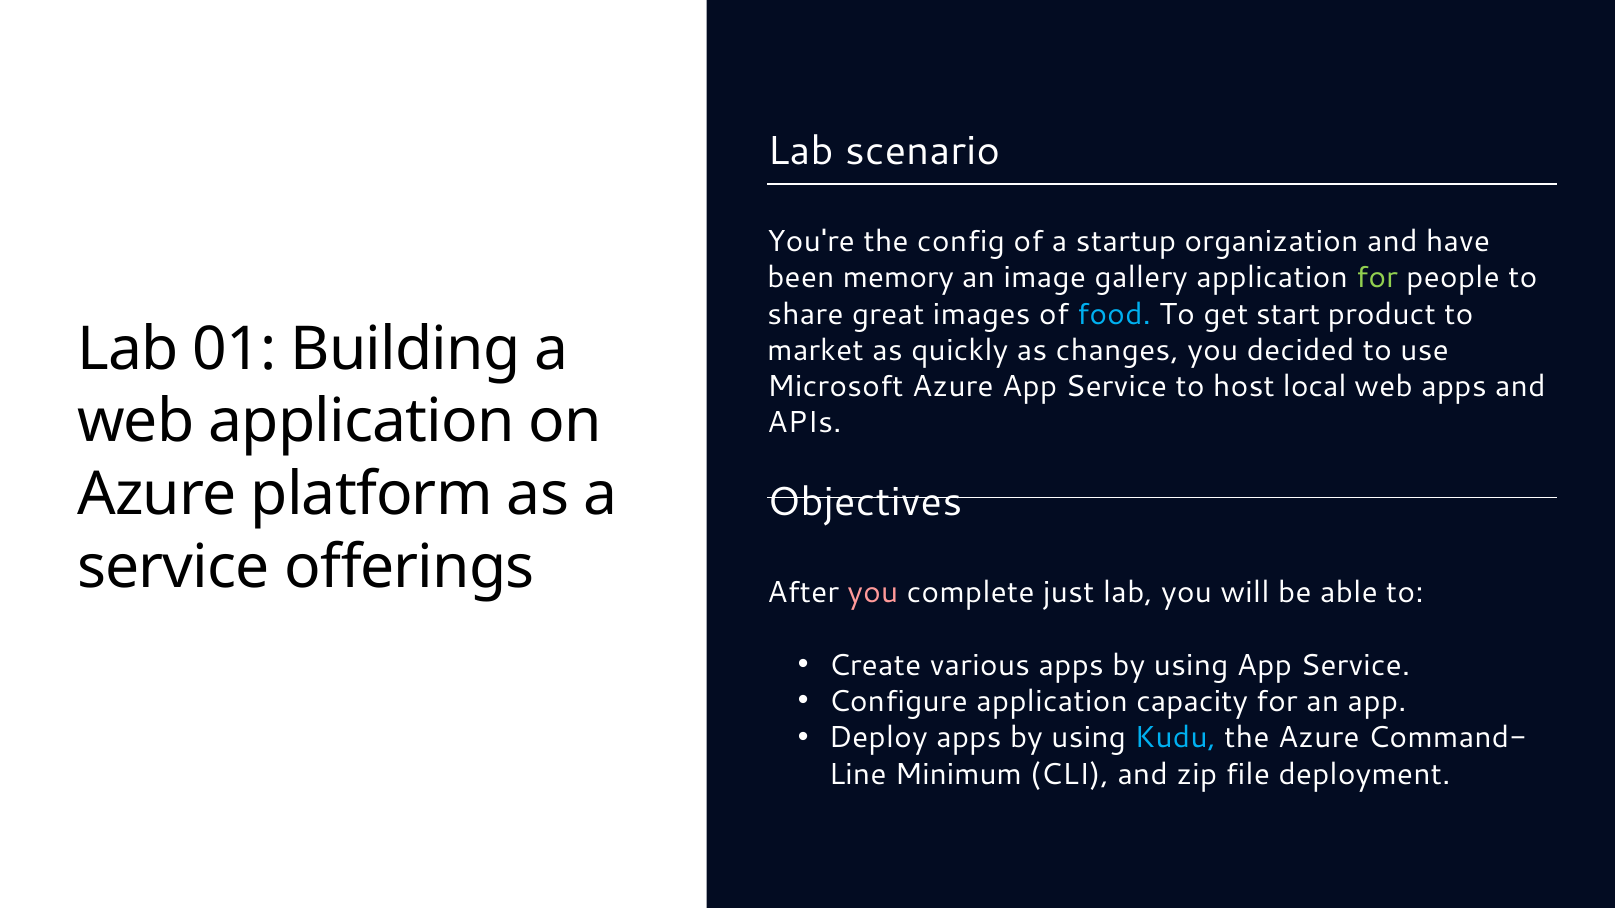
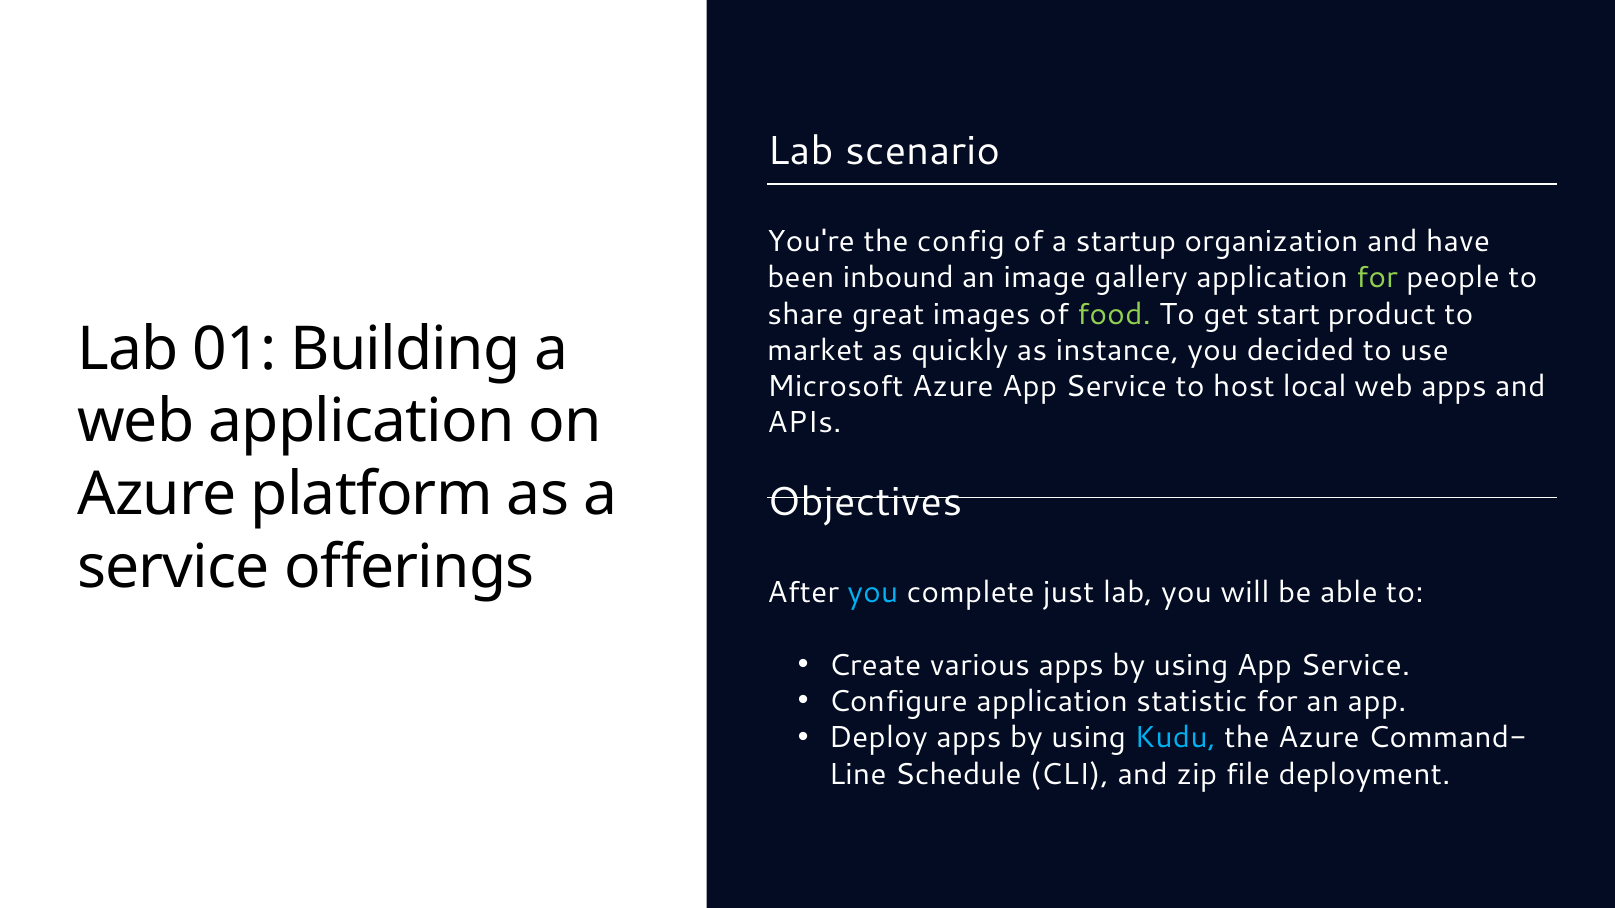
memory: memory -> inbound (898, 278)
food colour: light blue -> light green (1114, 314)
changes: changes -> instance (1117, 351)
you colour: pink -> light blue (873, 593)
capacity: capacity -> statistic (1192, 702)
Minimum: Minimum -> Schedule (958, 774)
